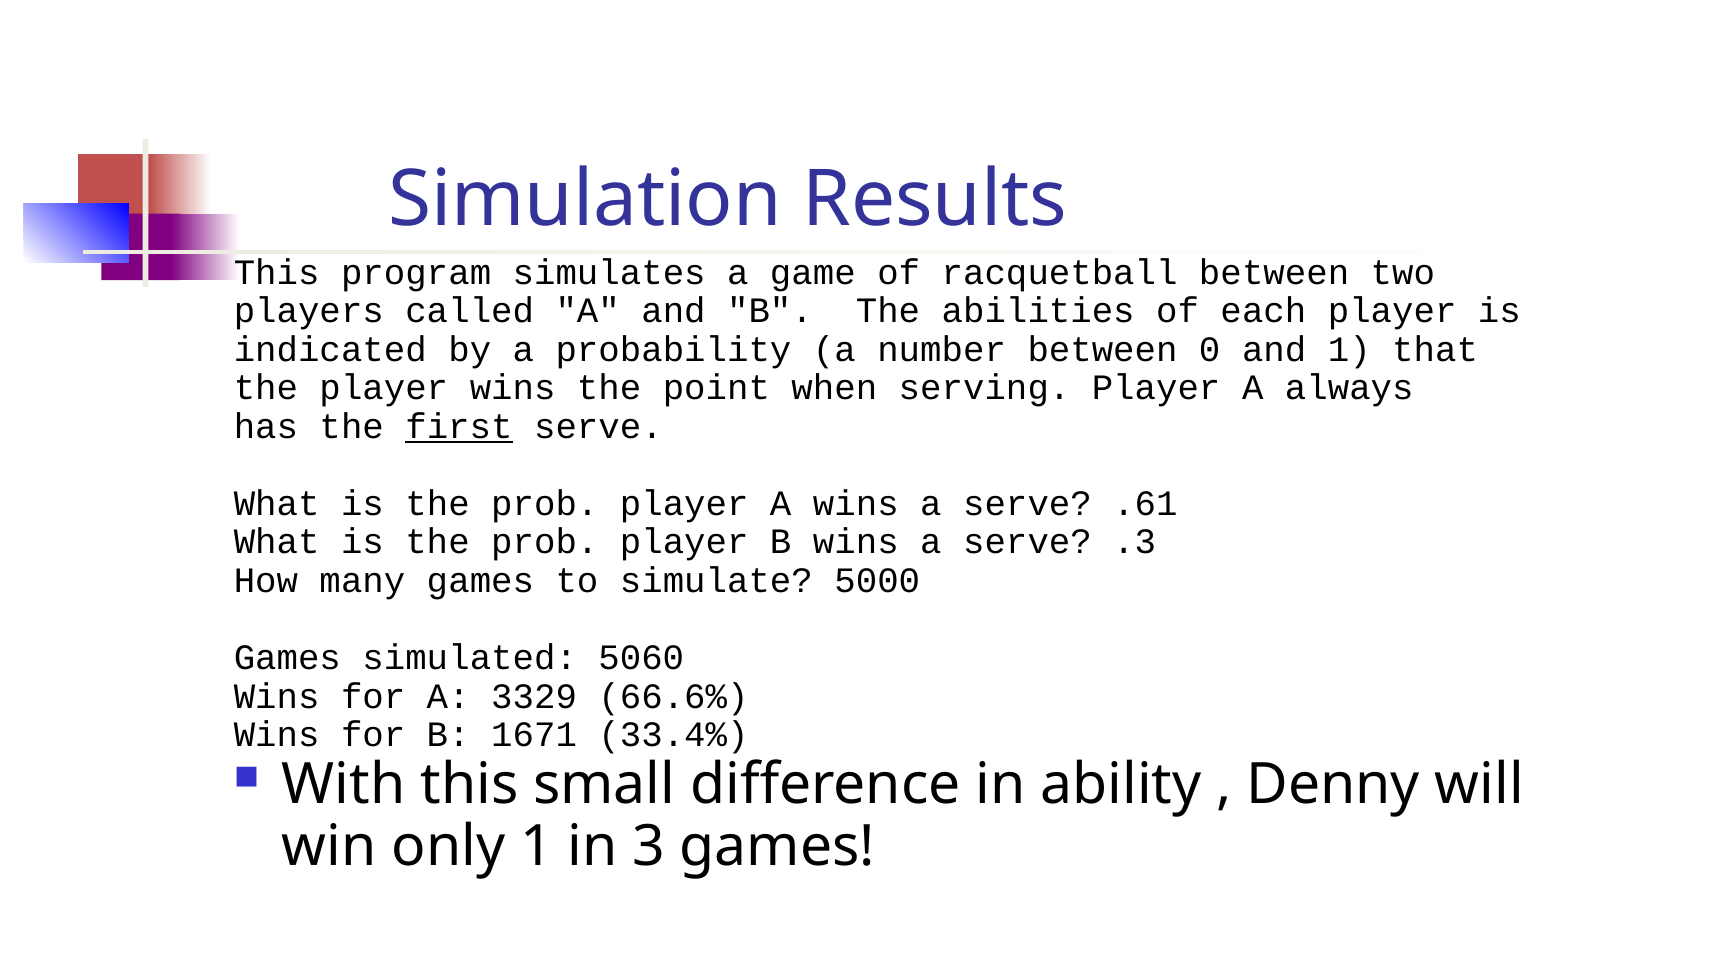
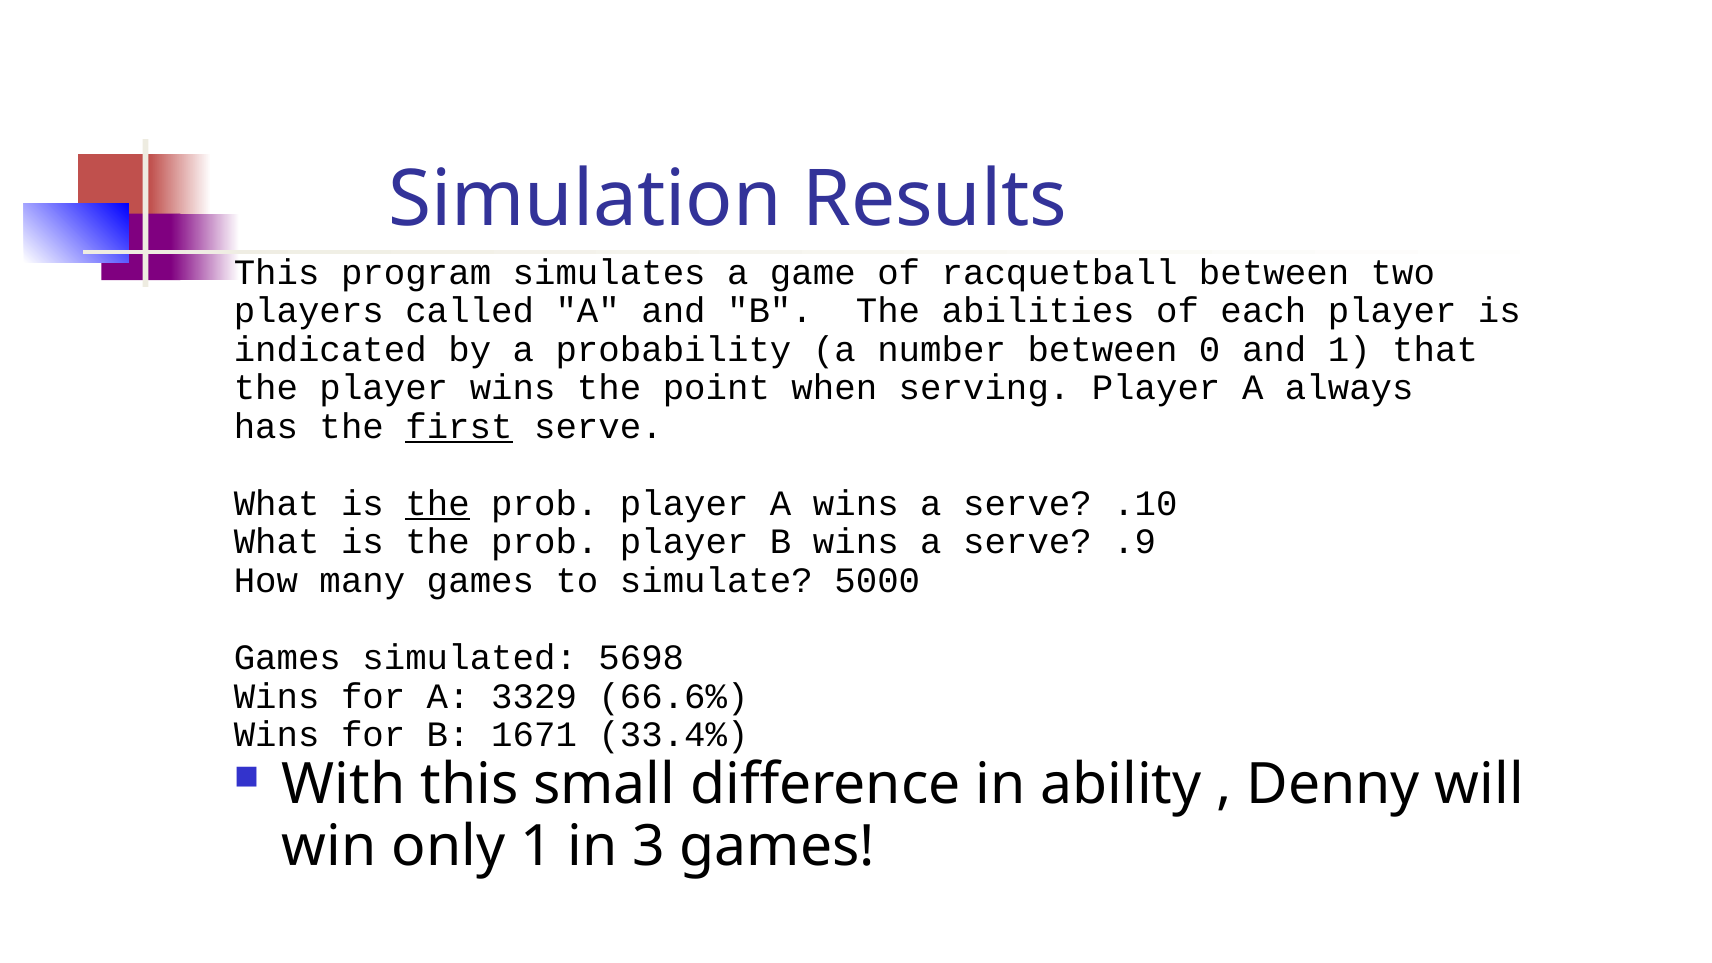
the underline: none -> present (438, 504)
.61: .61 -> .10 (1145, 504)
.3: .3 -> .9 (1135, 542)
5060: 5060 -> 5698 (641, 658)
